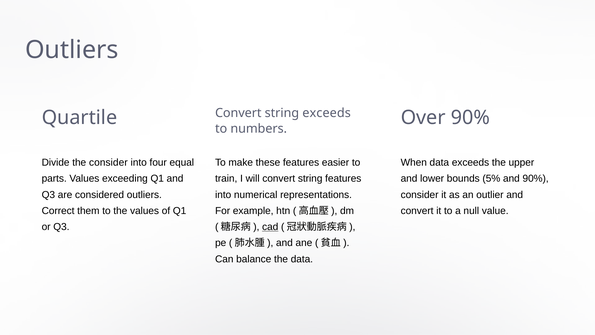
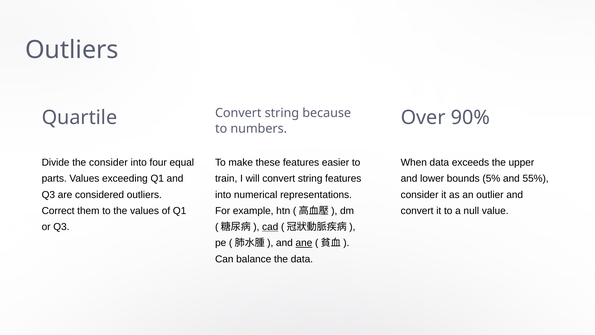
string exceeds: exceeds -> because (327, 113)
and 90%: 90% -> 55% (536, 178)
ane underline: none -> present (304, 243)
